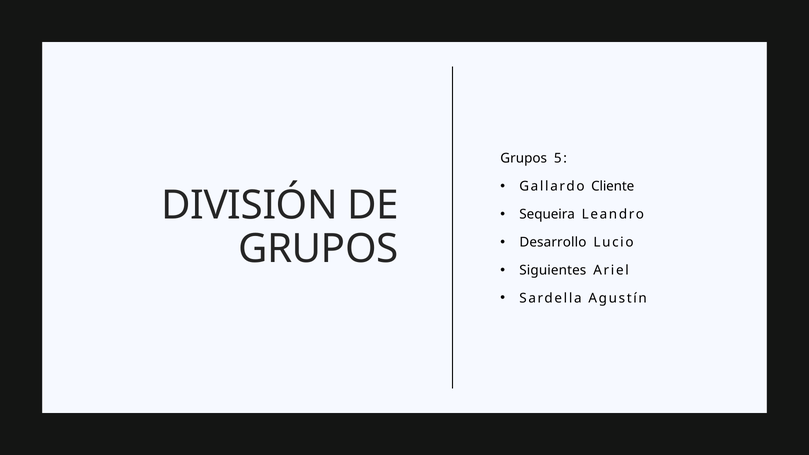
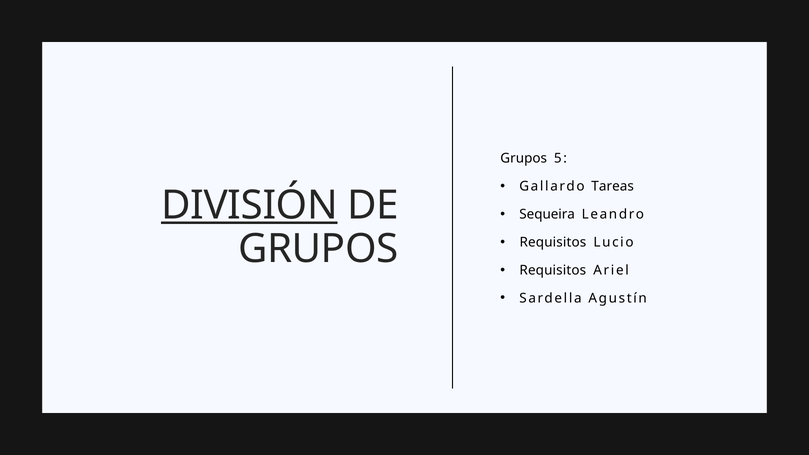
Cliente: Cliente -> Tareas (613, 186)
DIVISIÓN underline: none -> present (250, 205)
Desarrollo: Desarrollo -> Requisitos (553, 242)
Siguientes: Siguientes -> Requisitos (553, 270)
